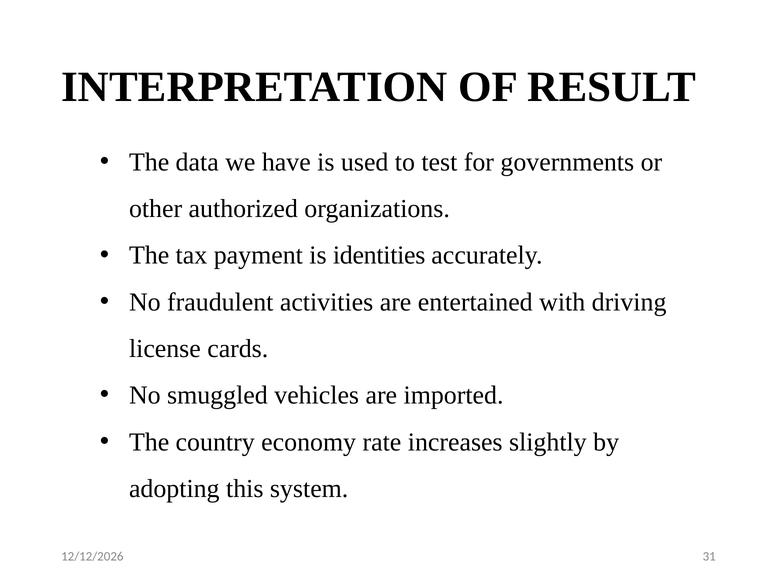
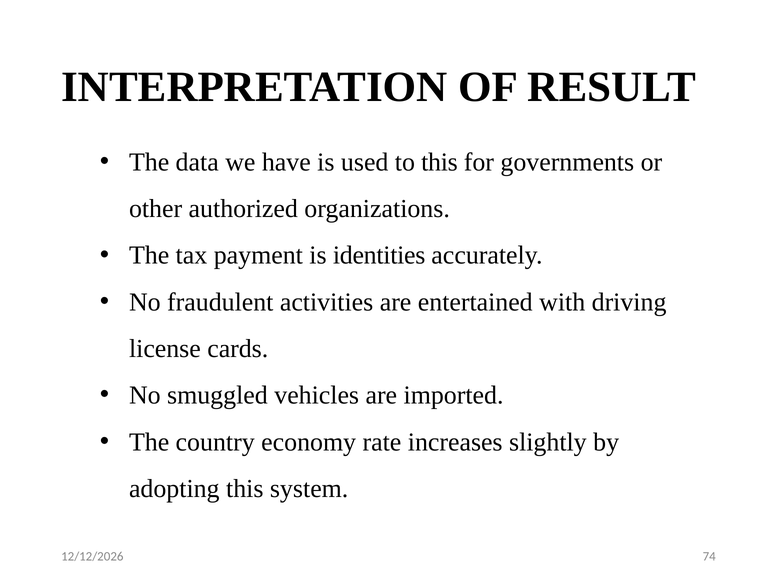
to test: test -> this (439, 162)
31: 31 -> 74 (709, 556)
